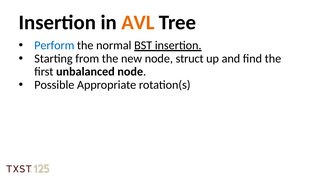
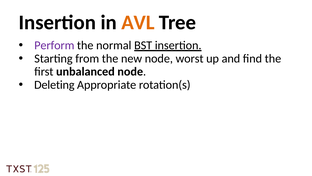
Perform colour: blue -> purple (54, 45)
struct: struct -> worst (190, 58)
Possible: Possible -> Deleting (54, 85)
